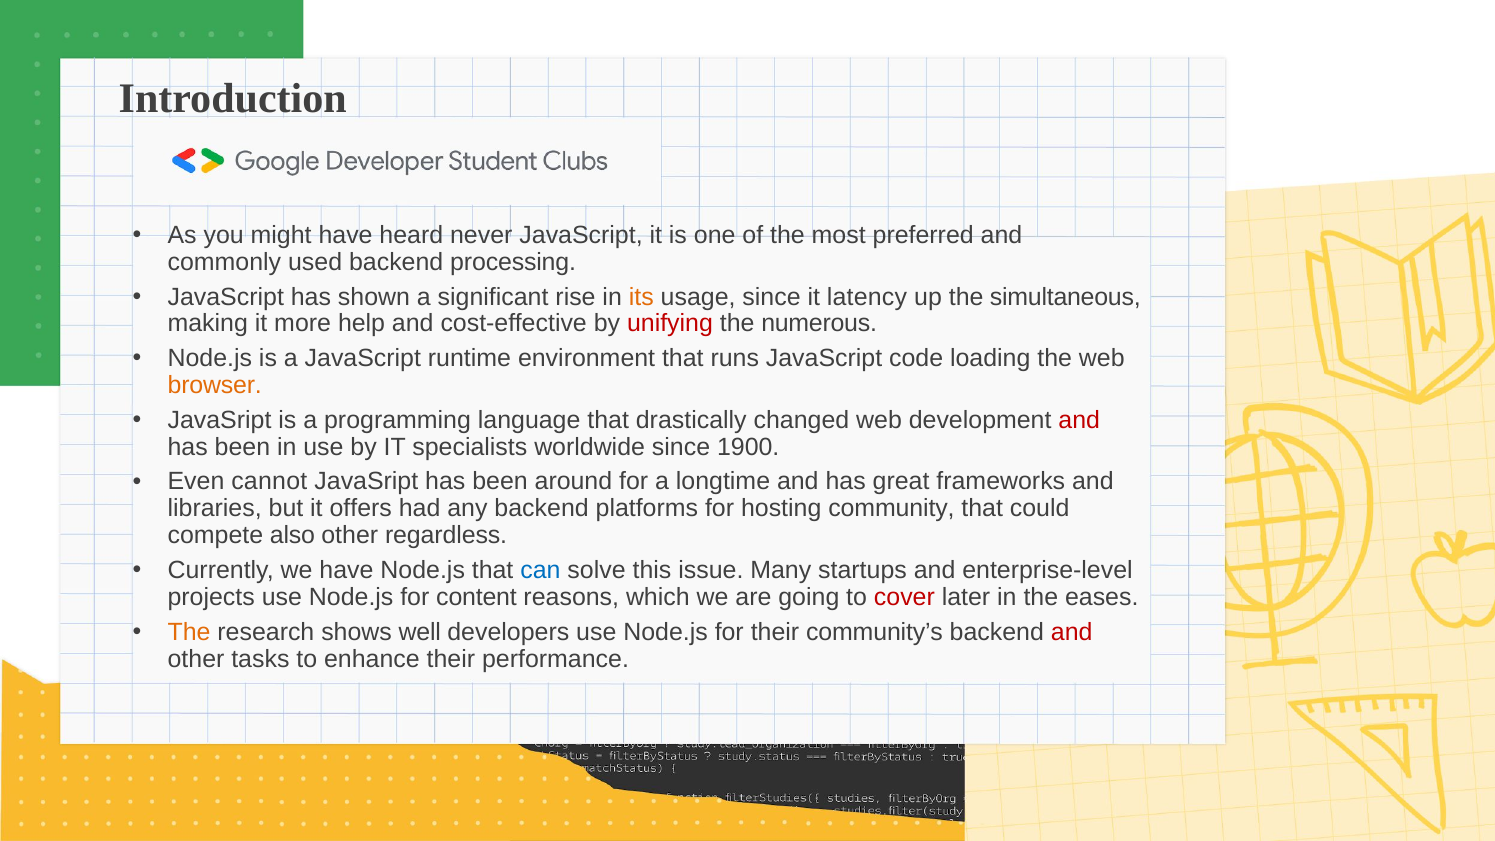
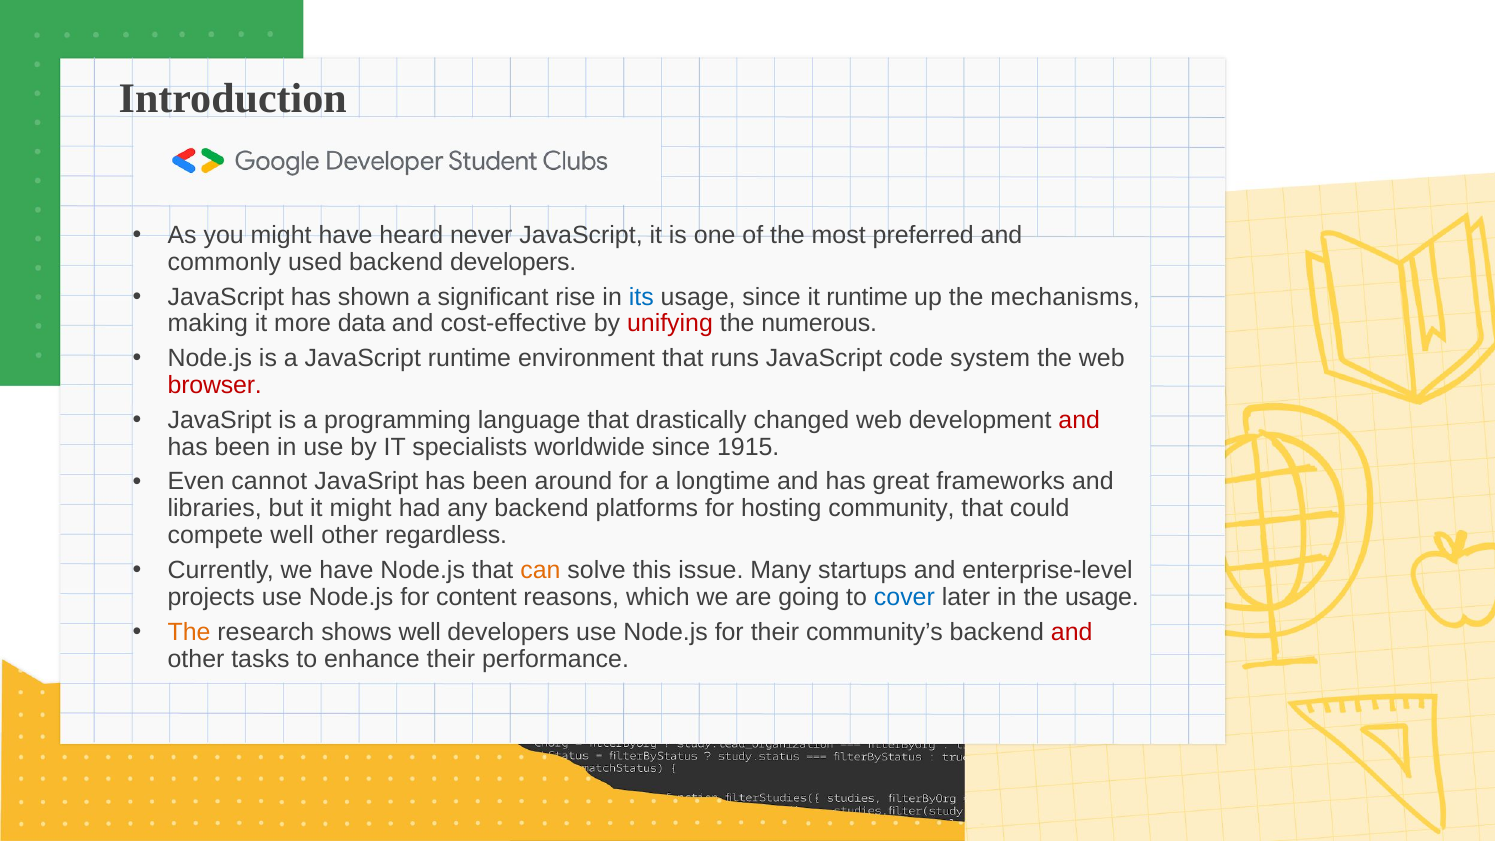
backend processing: processing -> developers (513, 262)
its colour: orange -> blue (641, 297)
it latency: latency -> runtime (867, 297)
simultaneous: simultaneous -> mechanisms (1065, 297)
help: help -> data (362, 324)
loading: loading -> system (990, 358)
browser colour: orange -> red (215, 385)
1900: 1900 -> 1915 (748, 447)
it offers: offers -> might (361, 509)
compete also: also -> well (292, 536)
can colour: blue -> orange (540, 570)
cover colour: red -> blue (904, 597)
the eases: eases -> usage (1102, 597)
